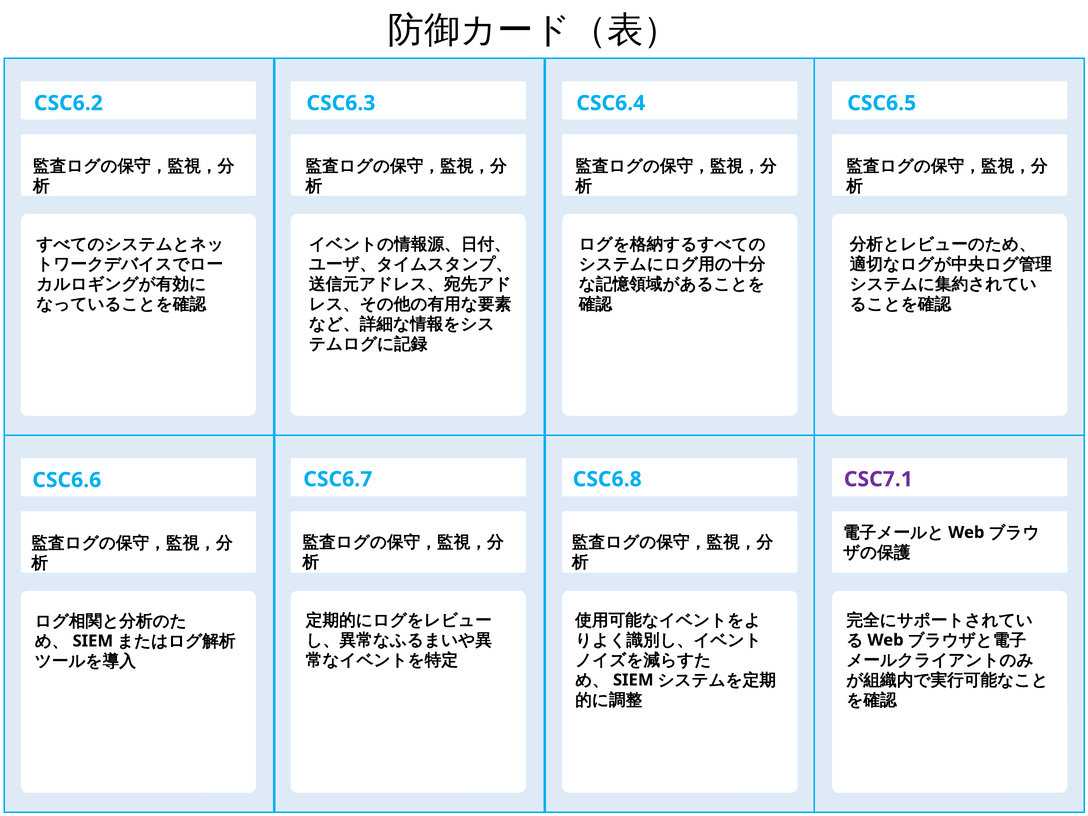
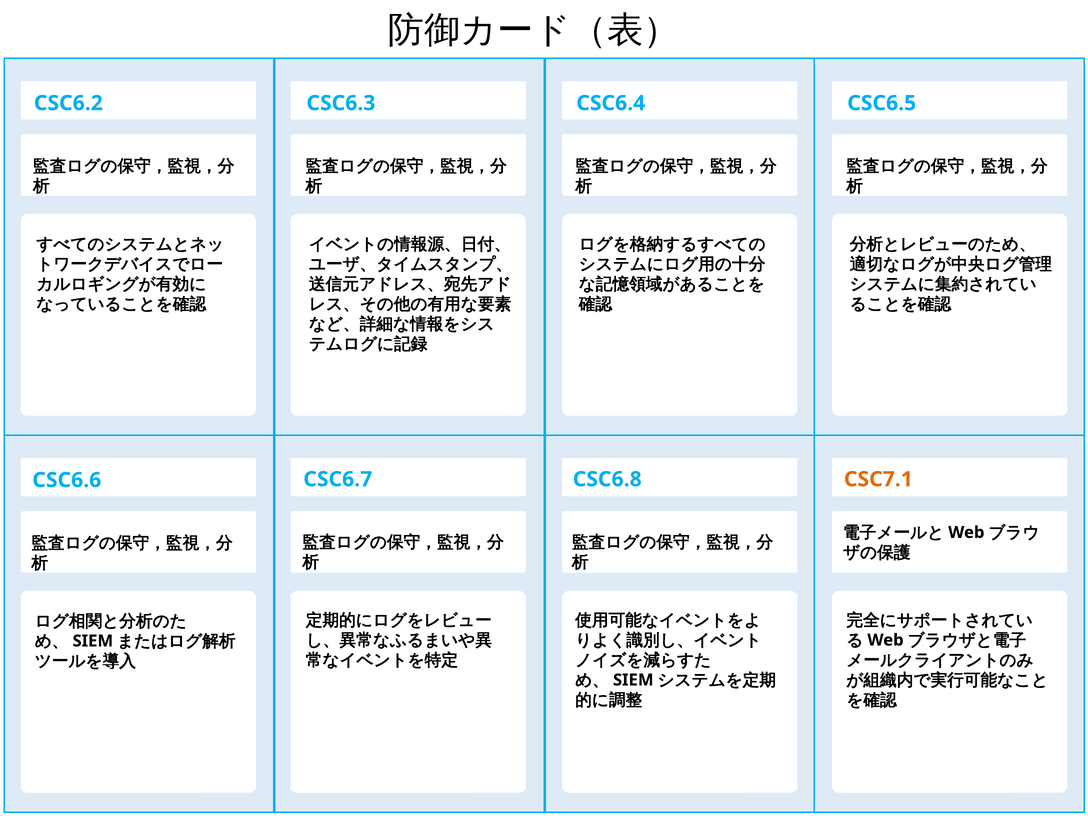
CSC7.1 colour: purple -> orange (878, 479)
